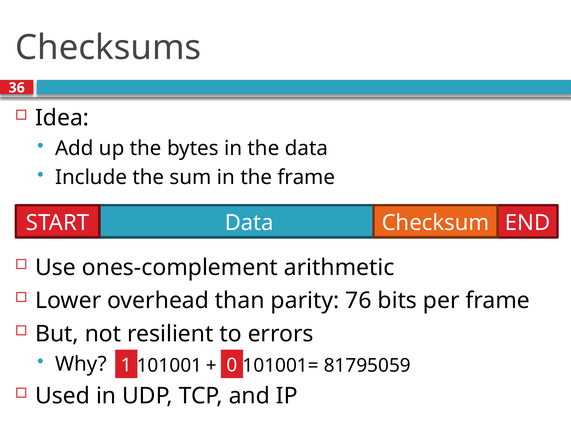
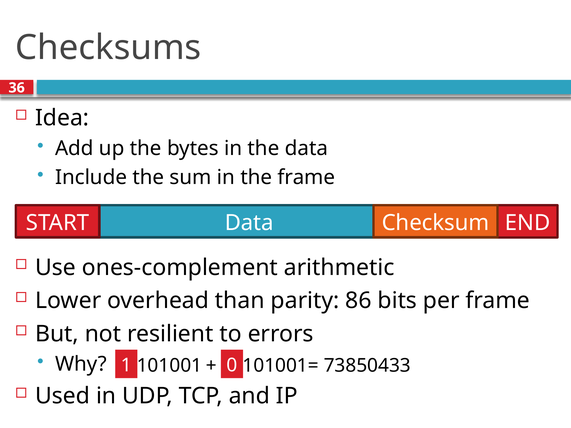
76: 76 -> 86 (358, 301)
81795059: 81795059 -> 73850433 (367, 366)
